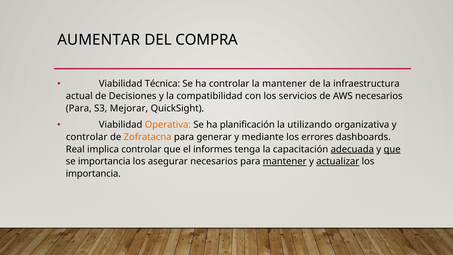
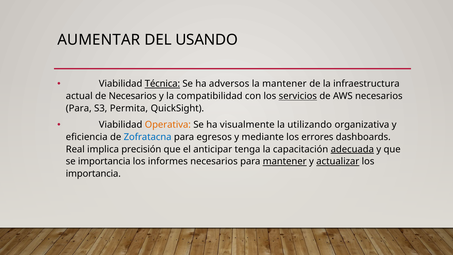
COMPRA: COMPRA -> USANDO (207, 40)
Técnica underline: none -> present (162, 84)
ha controlar: controlar -> adversos (229, 84)
de Decisiones: Decisiones -> Necesarios (133, 96)
servicios underline: none -> present (298, 96)
Mejorar: Mejorar -> Permita (129, 108)
planificación: planificación -> visualmente (247, 125)
controlar: controlar -> eficiencia (87, 137)
Zofratacna colour: orange -> blue (148, 137)
generar: generar -> egresos (214, 137)
implica controlar: controlar -> precisión (141, 149)
informes: informes -> anticipar (213, 149)
que underline: present -> none (392, 149)
asegurar: asegurar -> informes (168, 161)
